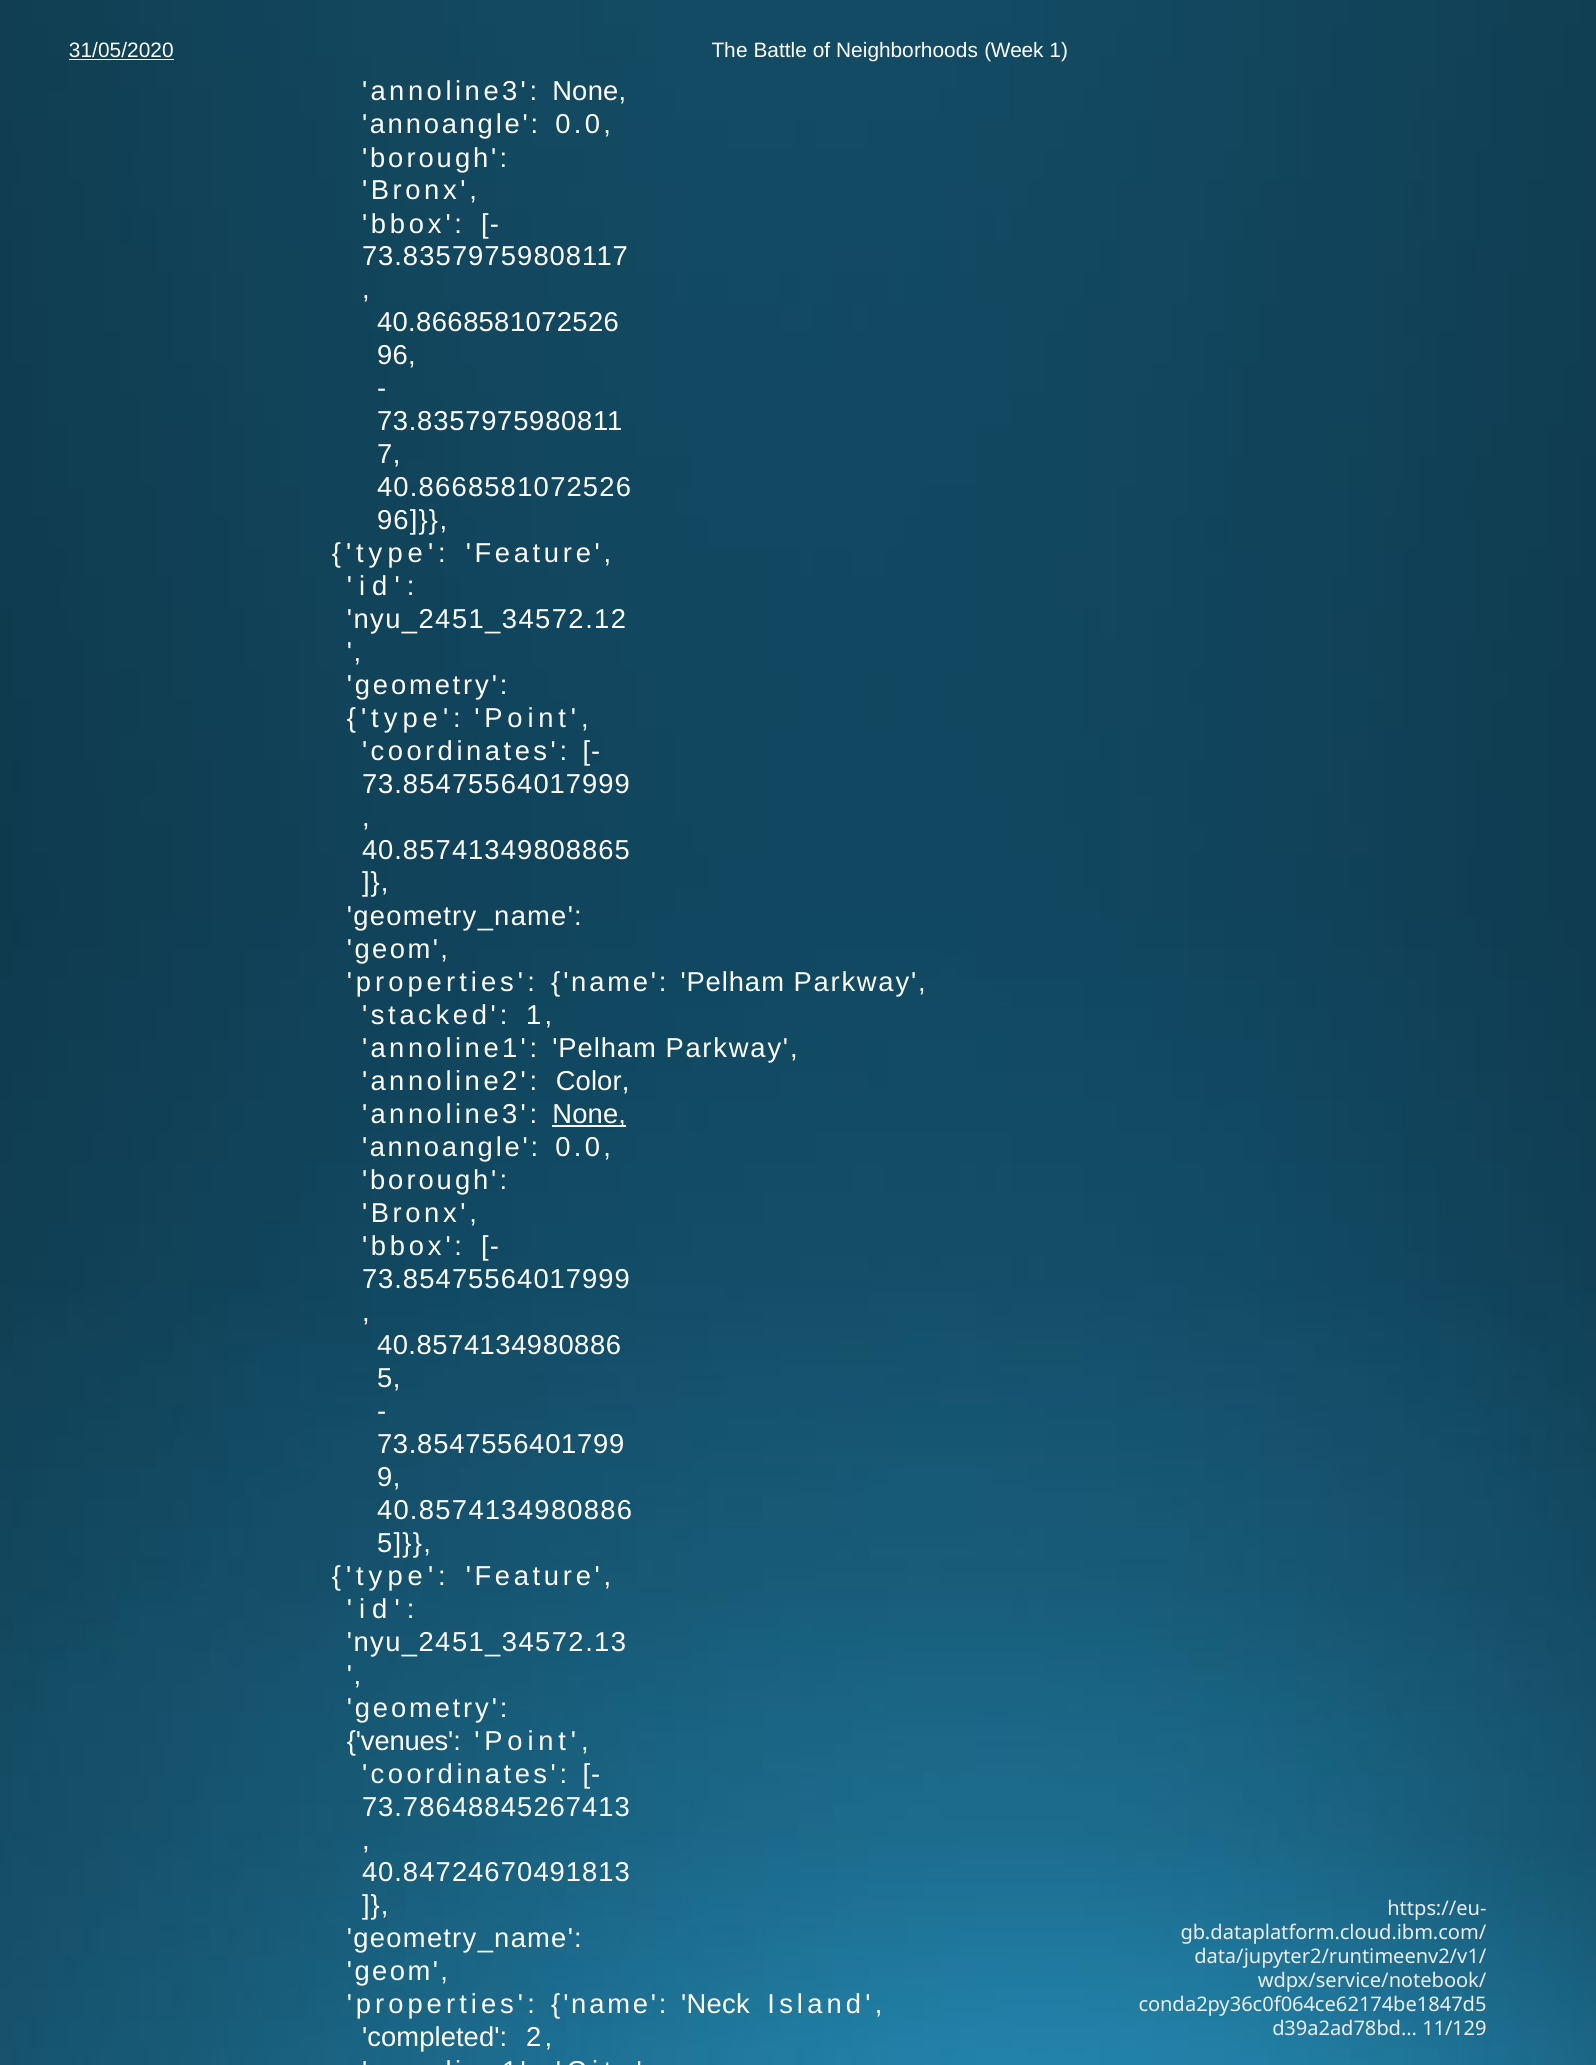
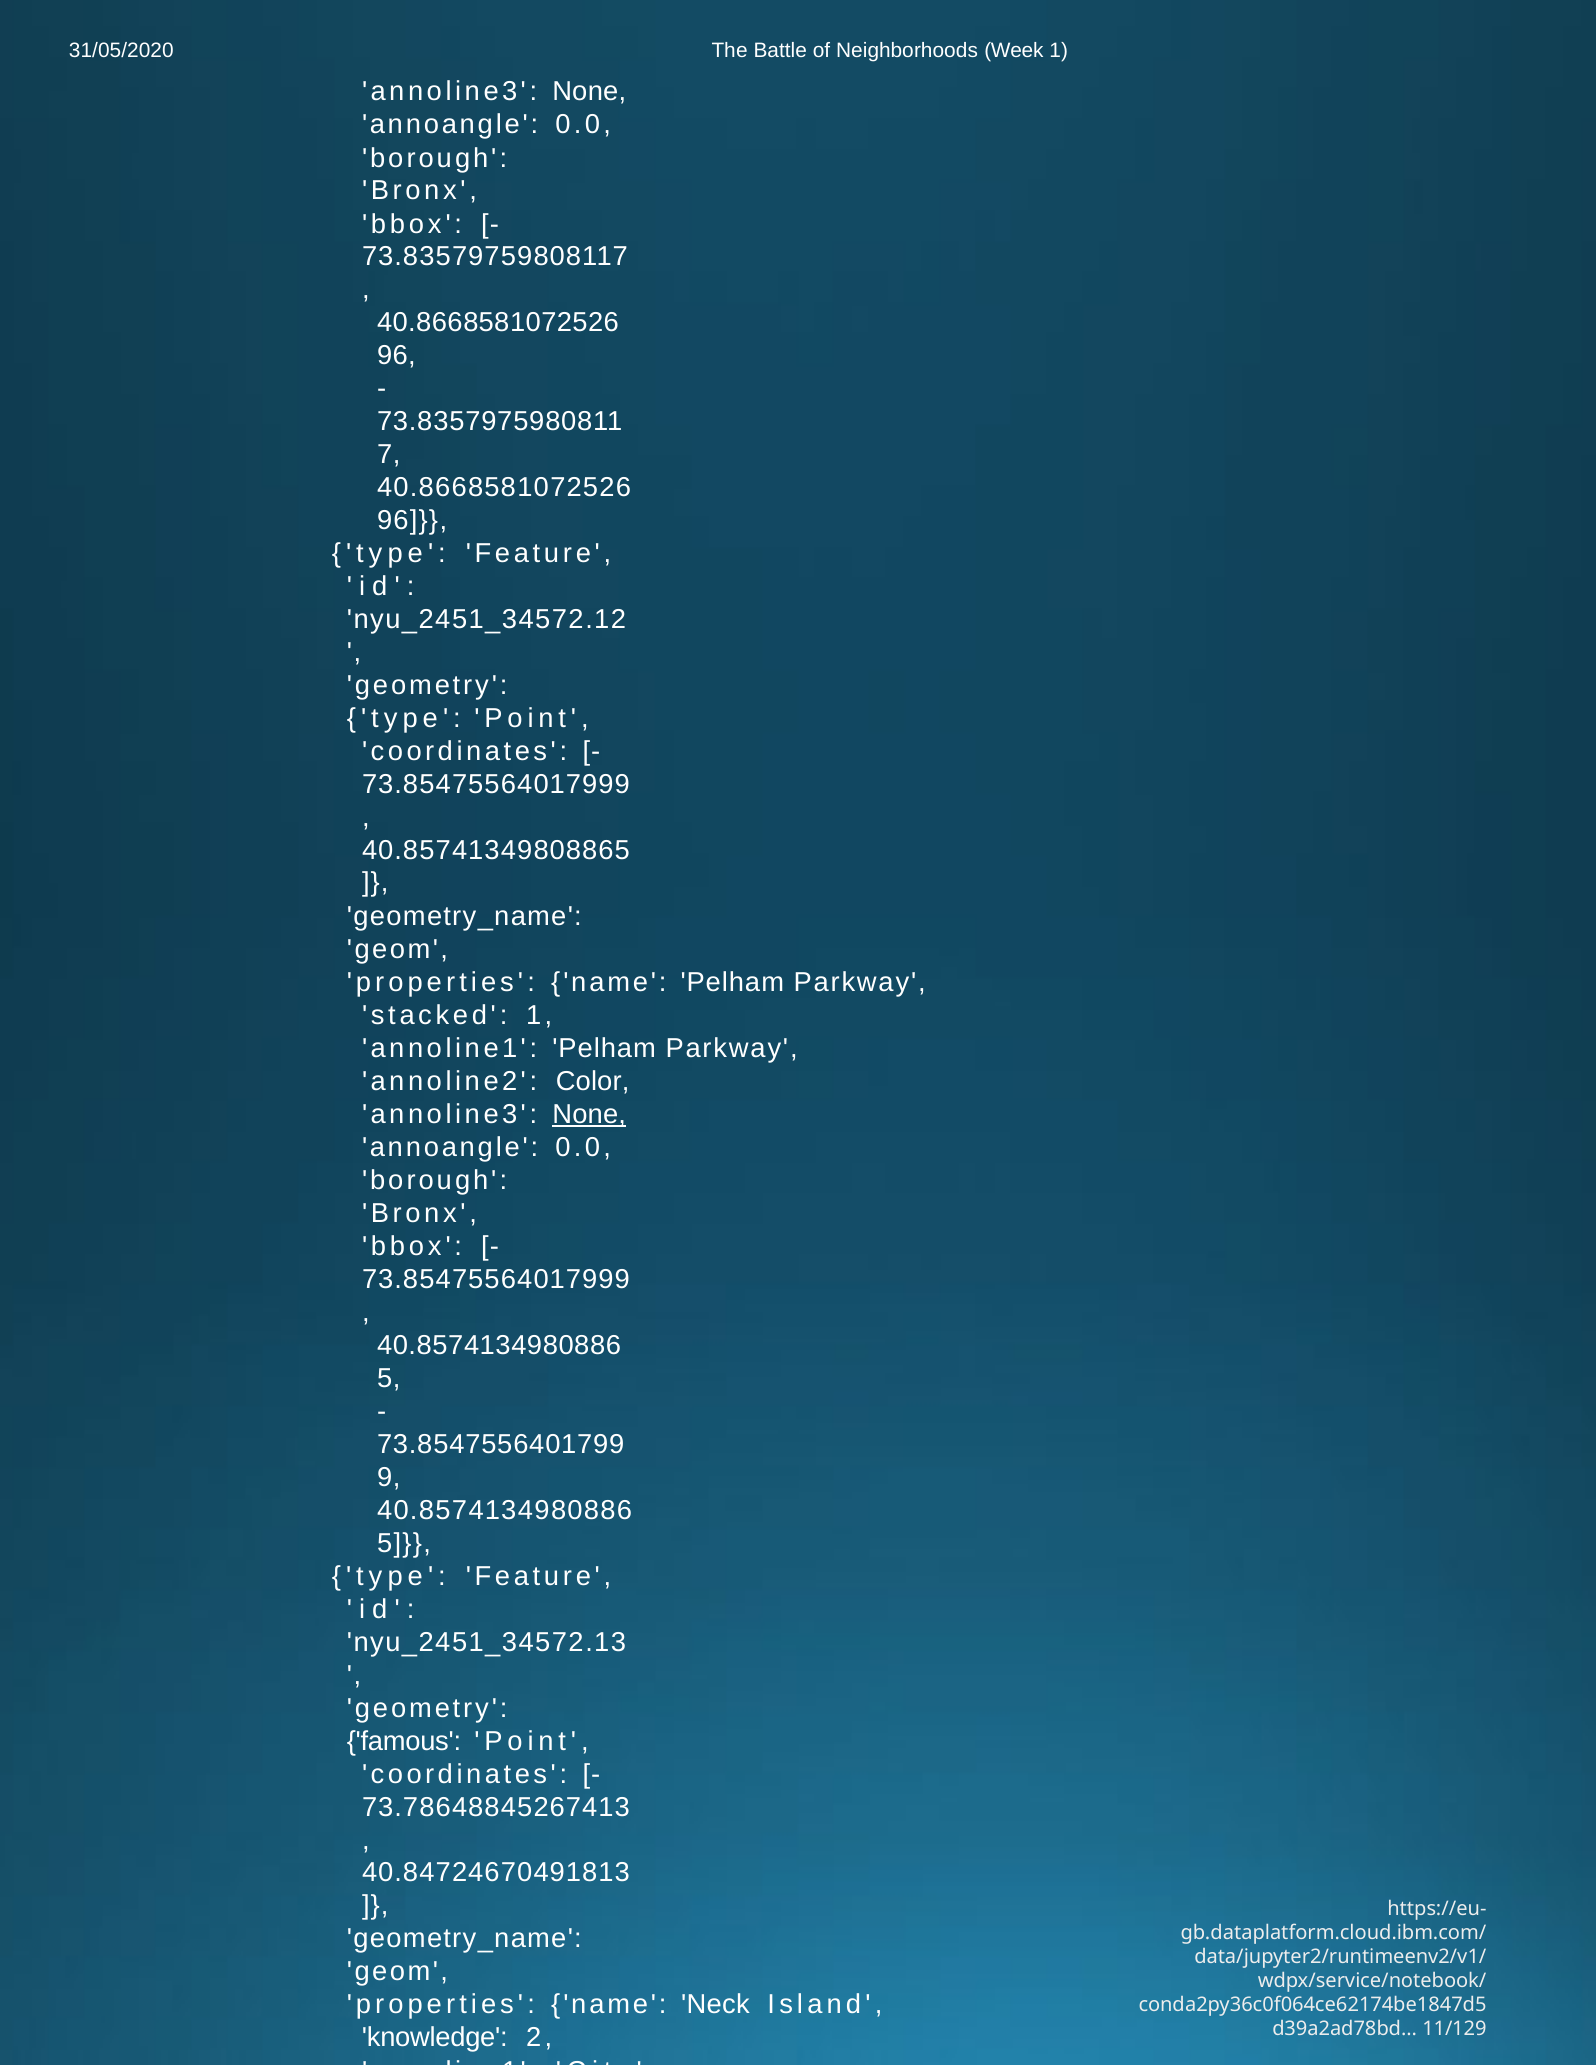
31/05/2020 underline: present -> none (121, 50)
venues: venues -> famous (404, 1742)
completed: completed -> knowledge (435, 2038)
